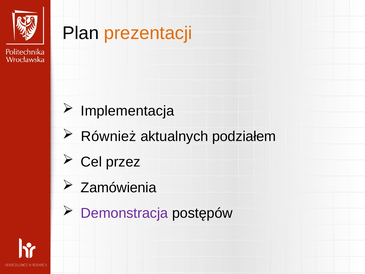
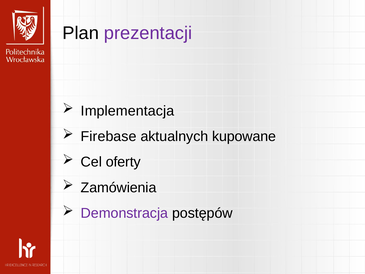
prezentacji colour: orange -> purple (148, 33)
Również: Również -> Firebase (109, 136)
podziałem: podziałem -> kupowane (244, 136)
przez: przez -> oferty (123, 162)
